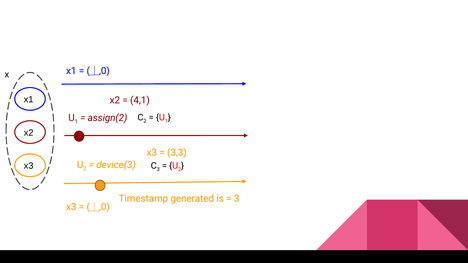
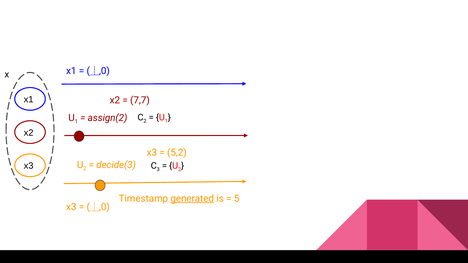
4,1: 4,1 -> 7,7 (140, 100)
3,3: 3,3 -> 5,2 (177, 153)
device(3: device(3 -> decide(3 (116, 165)
generated underline: none -> present (192, 199)
3: 3 -> 5 (237, 199)
